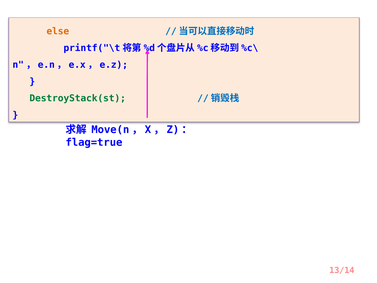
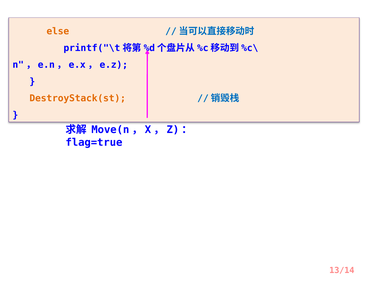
DestroyStack(st colour: green -> orange (78, 98)
